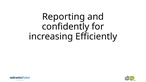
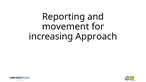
confidently: confidently -> movement (66, 27)
Efficiently: Efficiently -> Approach (96, 36)
